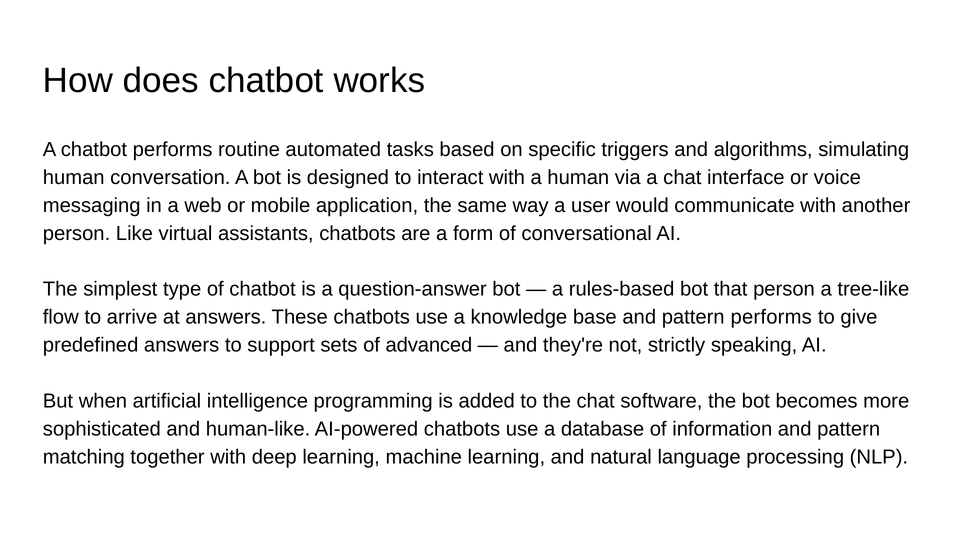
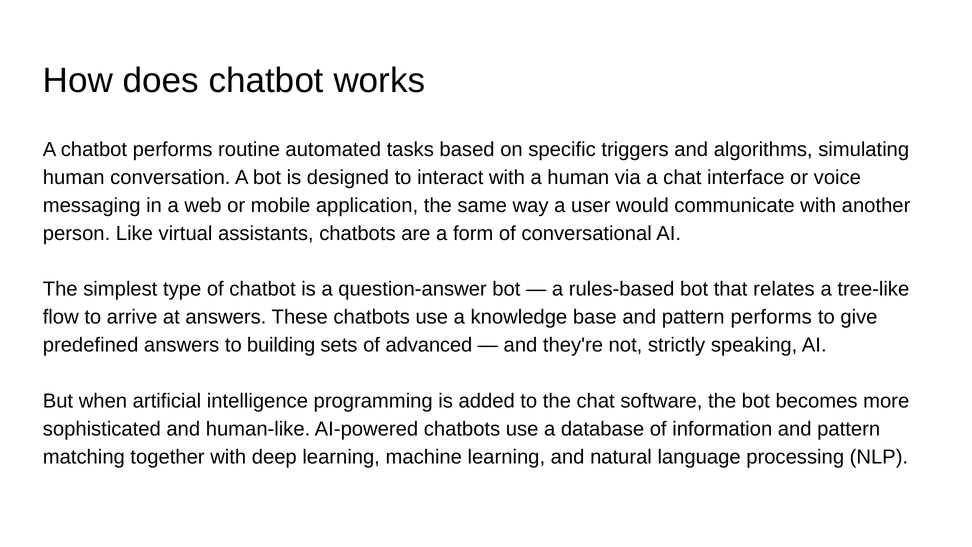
that person: person -> relates (784, 289)
support: support -> building (281, 345)
